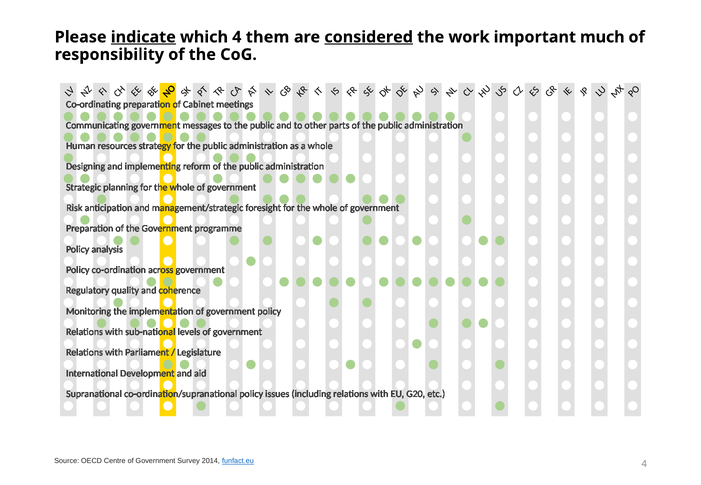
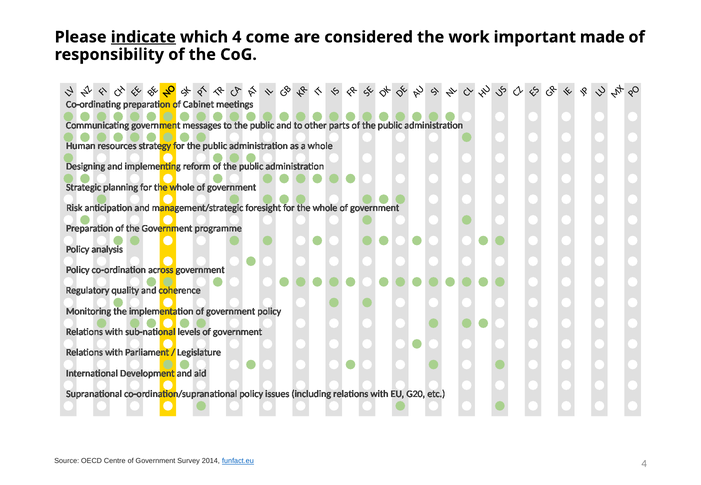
them: them -> come (268, 37)
considered underline: present -> none (369, 37)
much: much -> made (602, 37)
